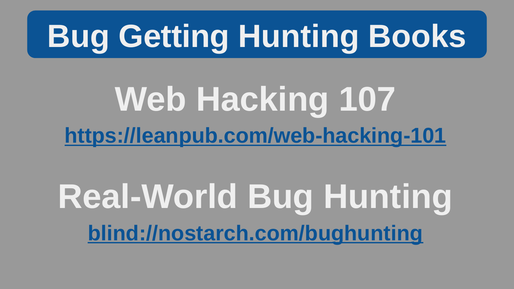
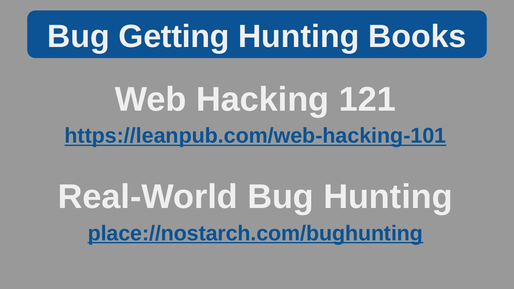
107: 107 -> 121 (367, 100)
blind://nostarch.com/bughunting: blind://nostarch.com/bughunting -> place://nostarch.com/bughunting (255, 233)
